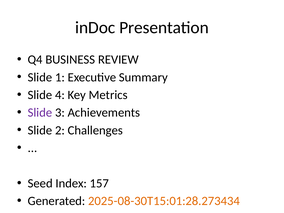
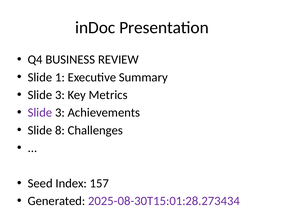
4: 4 -> 3 (60, 95)
2: 2 -> 8 (60, 130)
2025-08-30T15:01:28.273434 colour: orange -> purple (164, 201)
